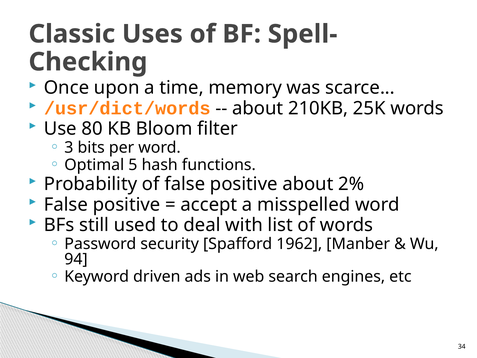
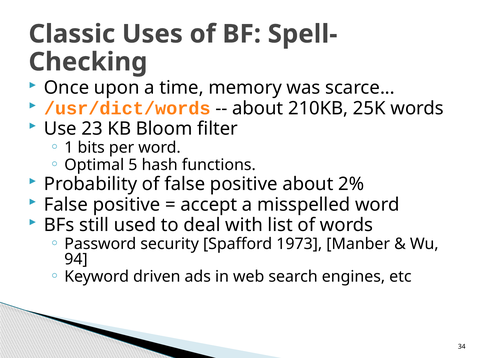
80: 80 -> 23 (92, 129)
3: 3 -> 1 (69, 147)
1962: 1962 -> 1973 (299, 244)
